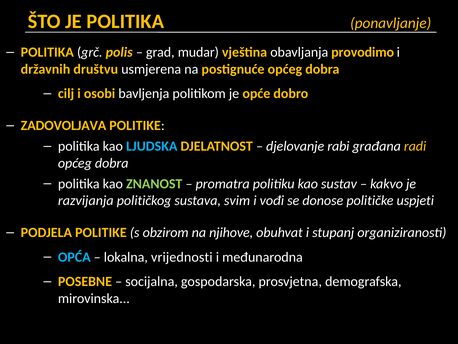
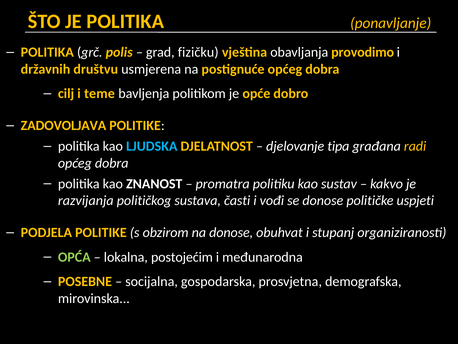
mudar: mudar -> fizičku (198, 52)
osobi: osobi -> teme (99, 93)
rabi: rabi -> tipa (338, 146)
ZNANOST colour: light green -> white (154, 183)
svim: svim -> časti (237, 200)
na njihove: njihove -> donose (231, 232)
OPĆA colour: light blue -> light green (74, 257)
vrijednosti: vrijednosti -> postojećim (182, 257)
